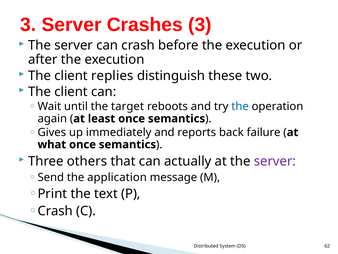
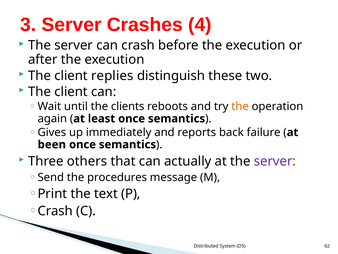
Crashes 3: 3 -> 4 (200, 25)
target: target -> clients (128, 106)
the colour: blue -> orange (240, 106)
what: what -> been (52, 144)
application: application -> procedures (117, 177)
